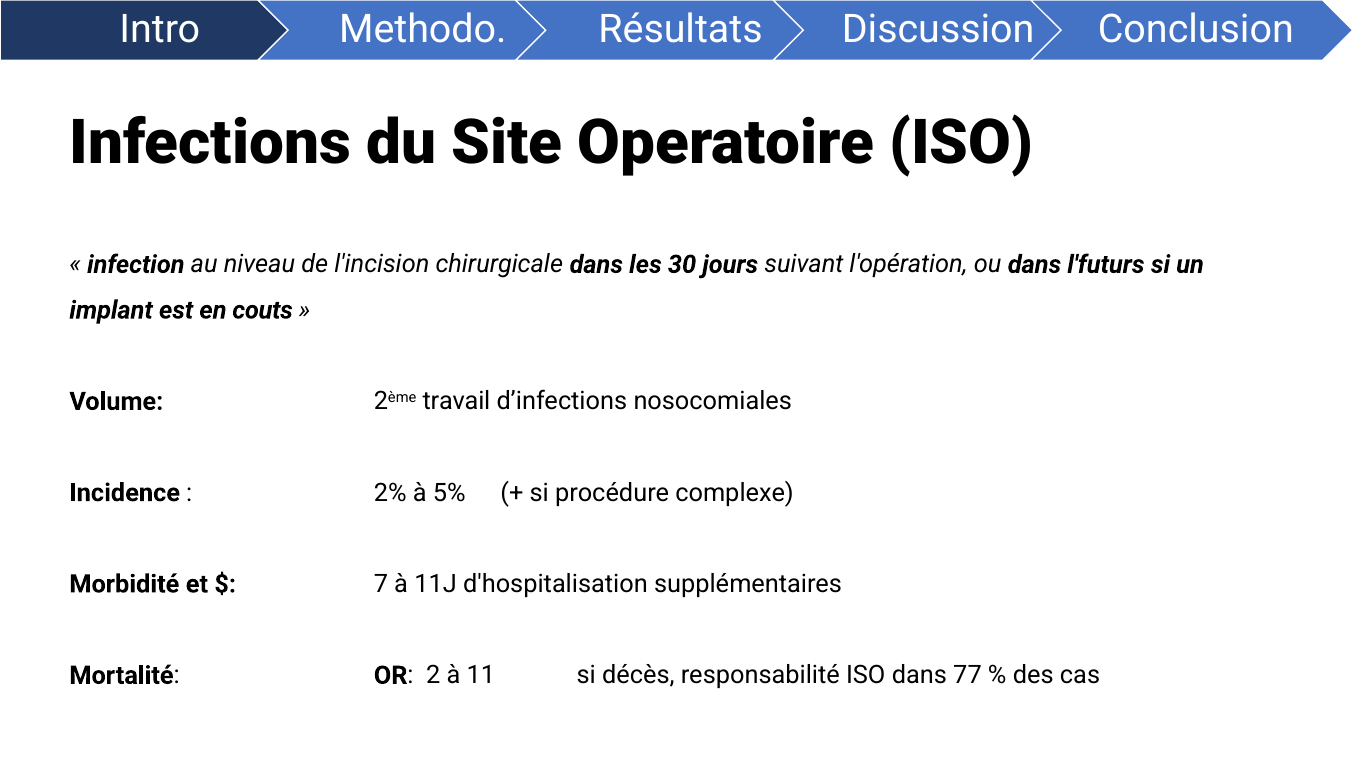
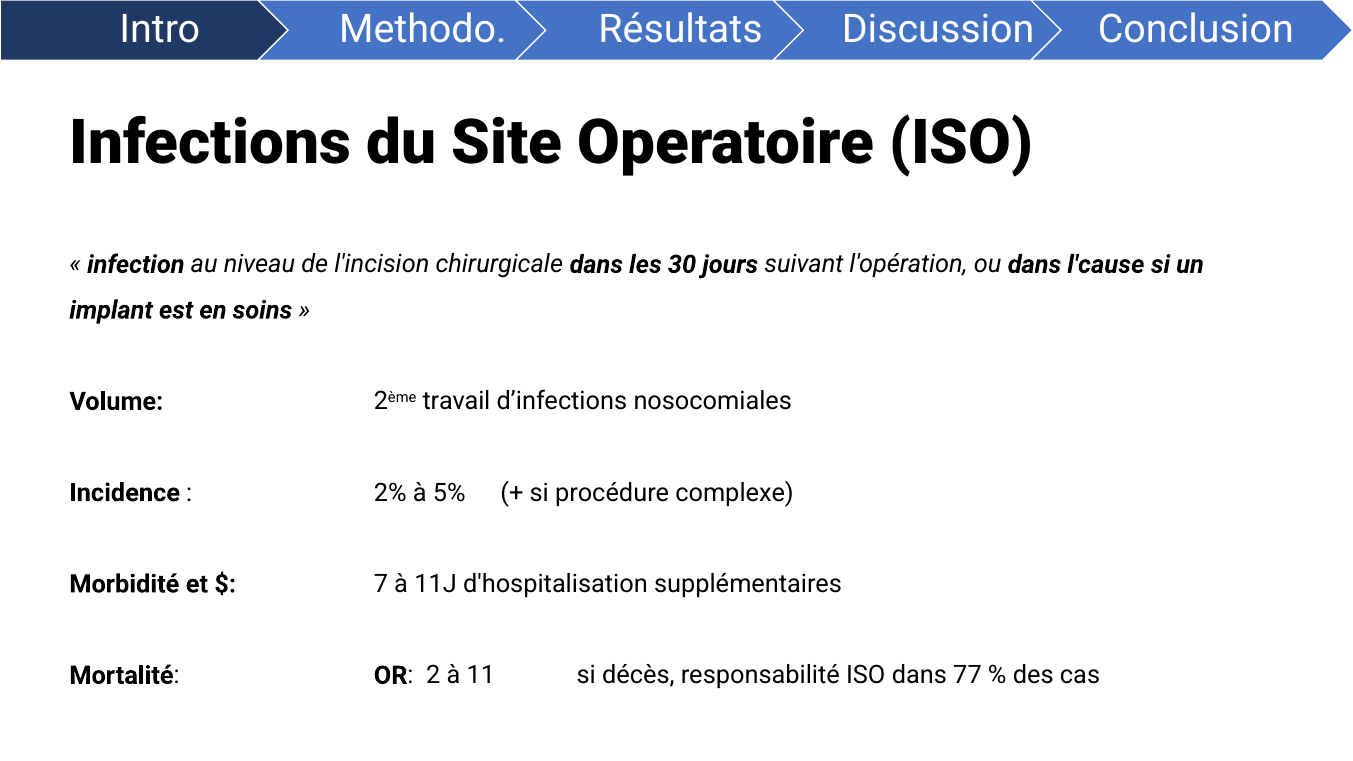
l'futurs: l'futurs -> l'cause (1106, 264)
couts: couts -> soins (262, 310)
